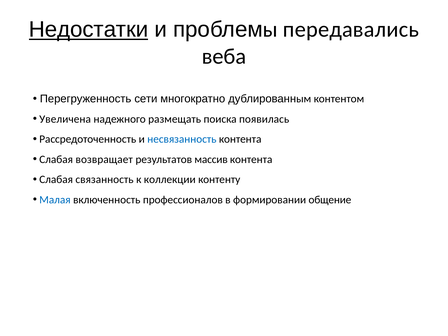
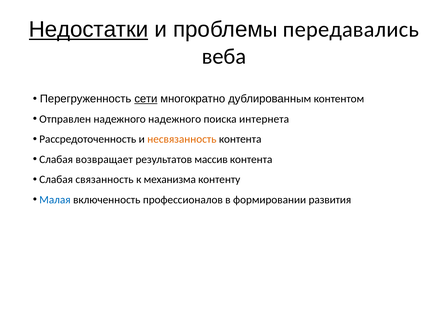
сети underline: none -> present (146, 99)
Увеличена: Увеличена -> Отправлен (65, 119)
надежного размещать: размещать -> надежного (175, 119)
появилась: появилась -> интернета (264, 119)
несвязанность colour: blue -> orange (182, 139)
коллекции: коллекции -> механизма (170, 180)
общение: общение -> развития (330, 200)
